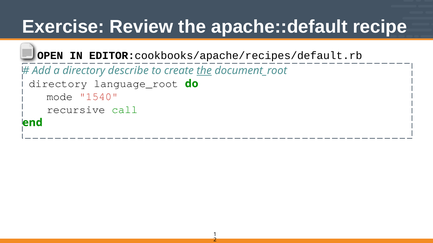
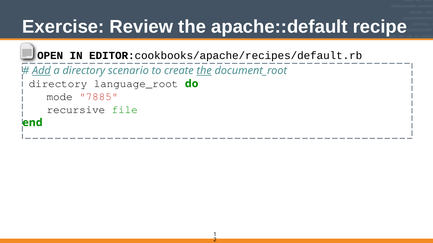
Add underline: none -> present (41, 71)
describe: describe -> scenario (128, 71)
1540: 1540 -> 7885 (99, 97)
call: call -> file (125, 110)
